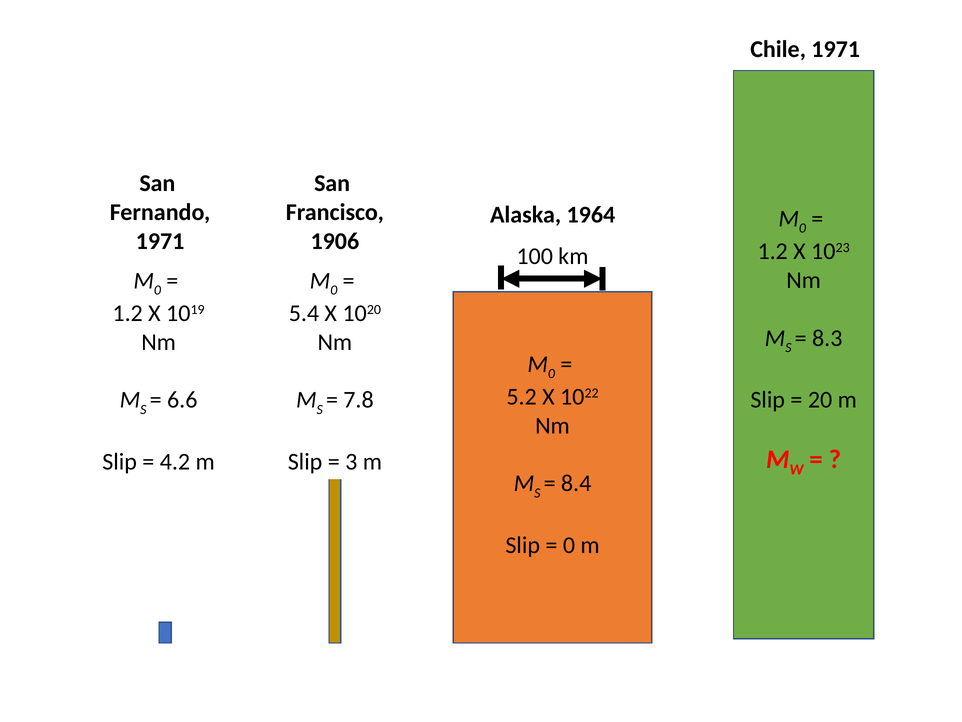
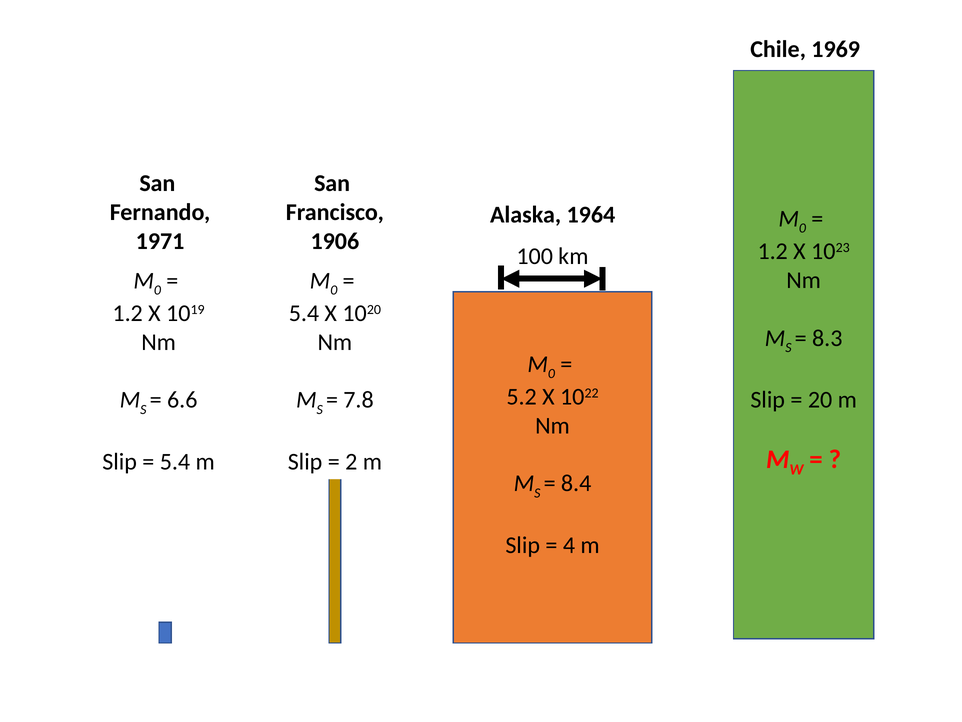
Chile 1971: 1971 -> 1969 (836, 49)
4.2: 4.2 -> 5.4 (175, 461)
3: 3 -> 2 (351, 461)
0: 0 -> 4 (569, 545)
